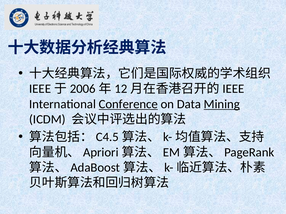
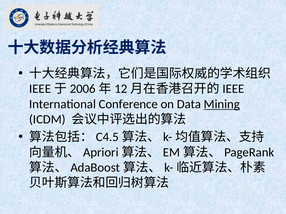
Conference underline: present -> none (128, 104)
